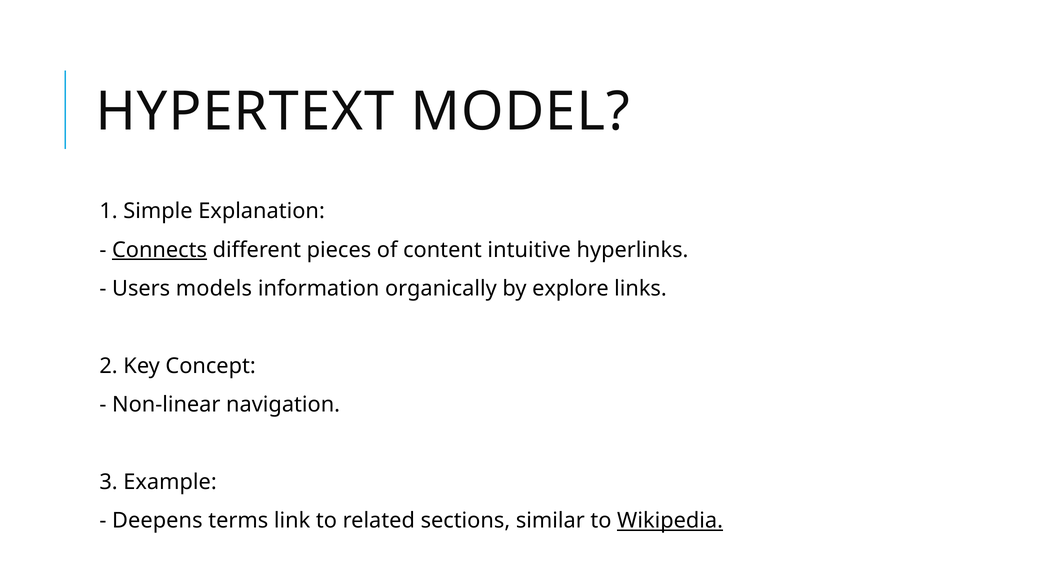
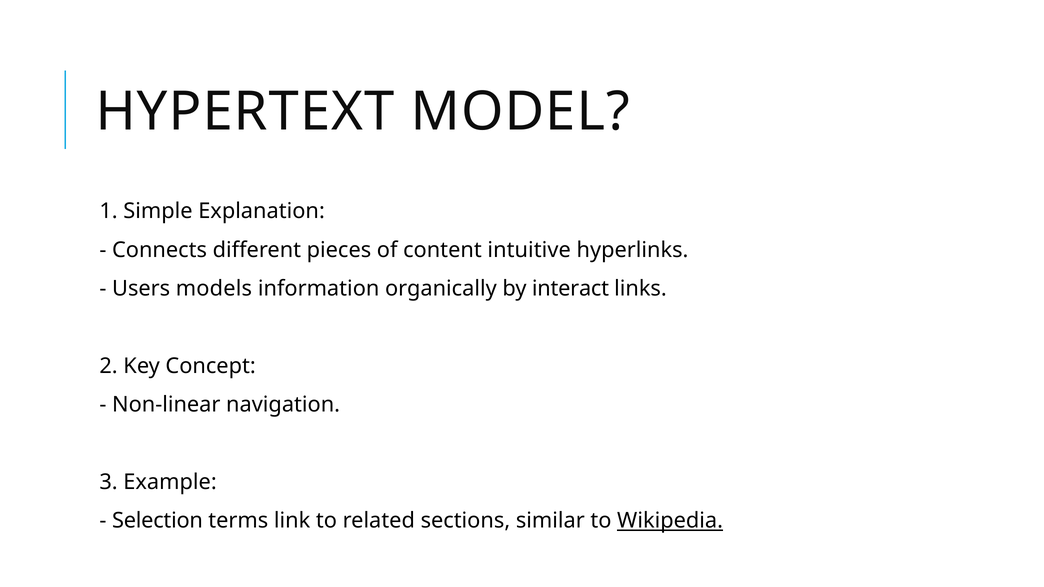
Connects underline: present -> none (160, 250)
explore: explore -> interact (570, 289)
Deepens: Deepens -> Selection (157, 521)
